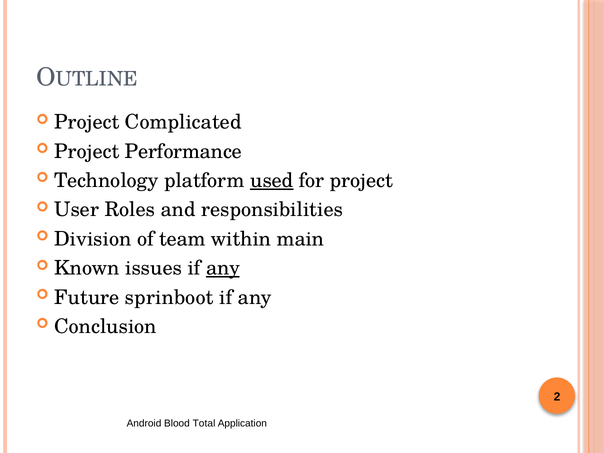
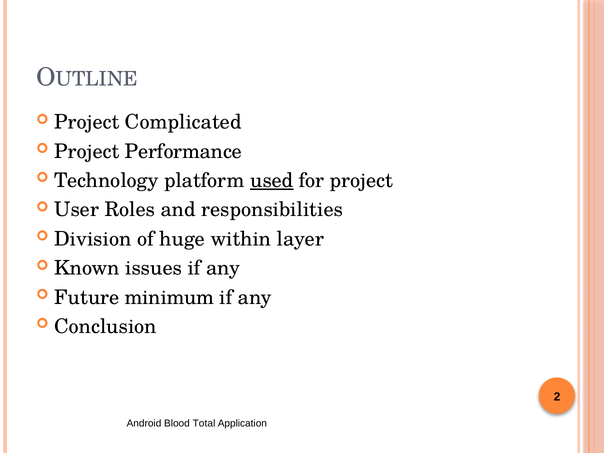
team: team -> huge (182, 239)
main: main -> layer (300, 239)
any underline: present -> none (223, 268)
sprinboot: sprinboot -> minimum (169, 297)
